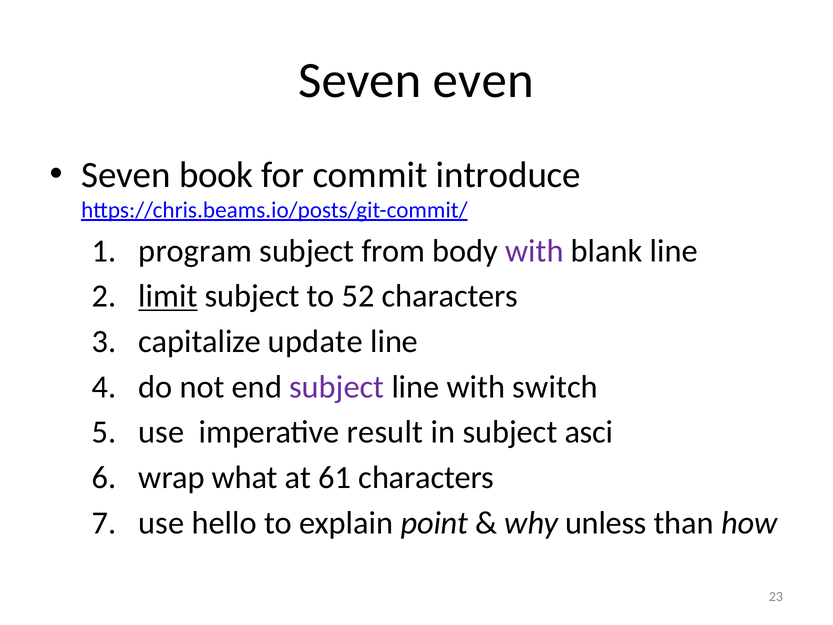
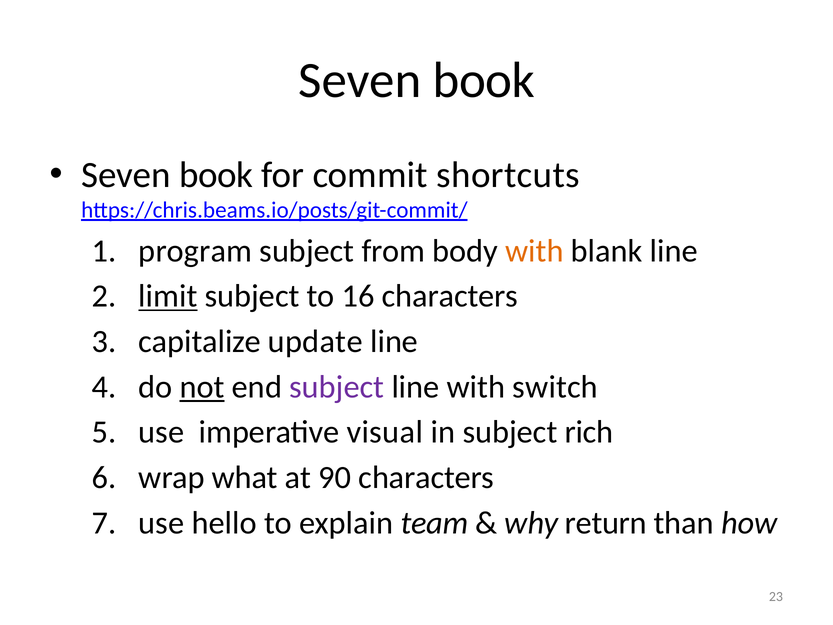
even: even -> book (484, 81)
introduce: introduce -> shortcuts (508, 175)
with colour: purple -> orange (535, 251)
52: 52 -> 16 (358, 296)
not underline: none -> present (202, 387)
result: result -> visual (385, 432)
asci: asci -> rich (589, 432)
61: 61 -> 90 (335, 477)
point: point -> team (434, 523)
unless: unless -> return (606, 523)
